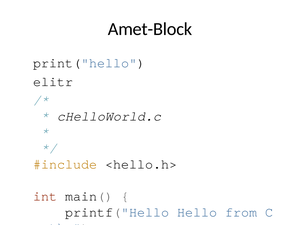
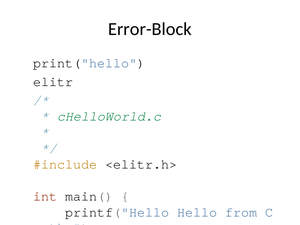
Amet-Block: Amet-Block -> Error-Block (150, 29)
cHelloWorld.c colour: black -> green (109, 116)
<hello.h>: <hello.h> -> <elitr.h> (141, 164)
